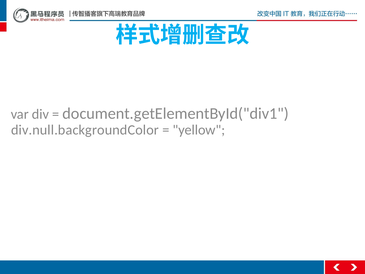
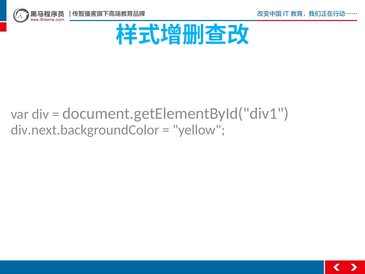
div.null.backgroundColor: div.null.backgroundColor -> div.next.backgroundColor (85, 130)
